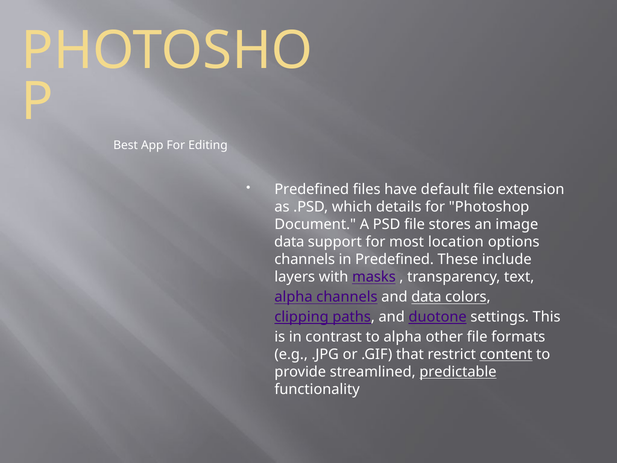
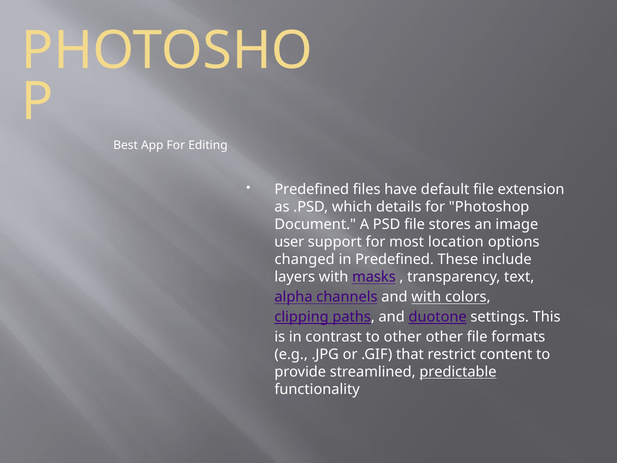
data: data -> user (289, 242)
channels: channels -> changed (305, 259)
and data: data -> with (426, 297)
to alpha: alpha -> other (403, 337)
content underline: present -> none (506, 354)
